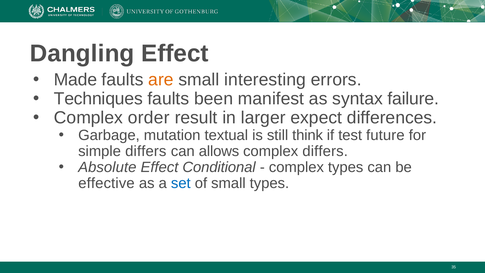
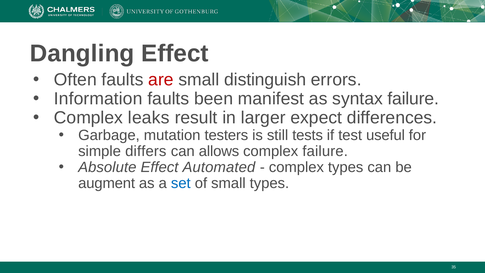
Made: Made -> Often (75, 80)
are colour: orange -> red (161, 80)
interesting: interesting -> distinguish (265, 80)
Techniques: Techniques -> Information (98, 99)
order: order -> leaks (149, 118)
textual: textual -> testers (226, 135)
think: think -> tests (308, 135)
future: future -> useful (385, 135)
complex differs: differs -> failure (325, 151)
Conditional: Conditional -> Automated (219, 167)
effective: effective -> augment (107, 183)
